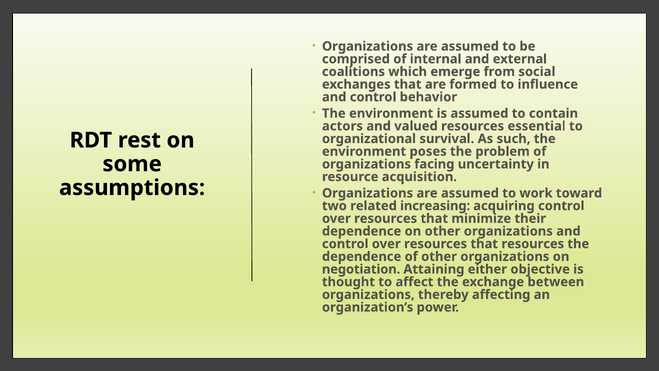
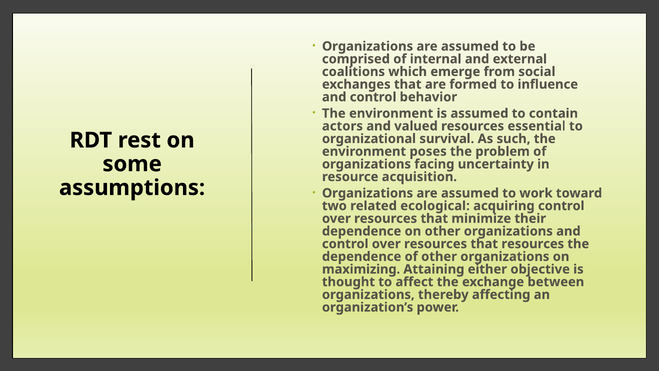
increasing: increasing -> ecological (435, 206)
negotiation: negotiation -> maximizing (361, 269)
